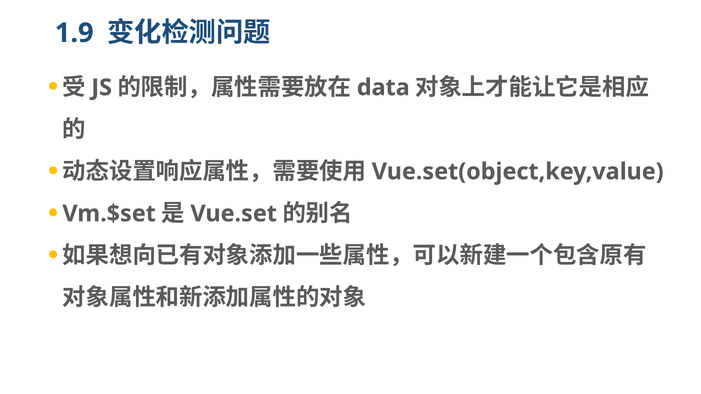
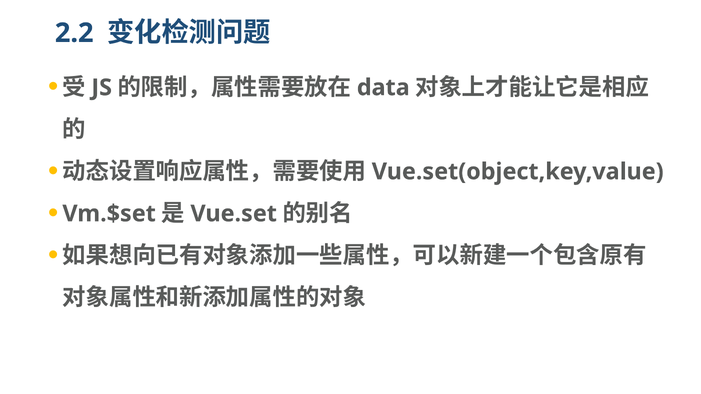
1.9: 1.9 -> 2.2 (74, 33)
